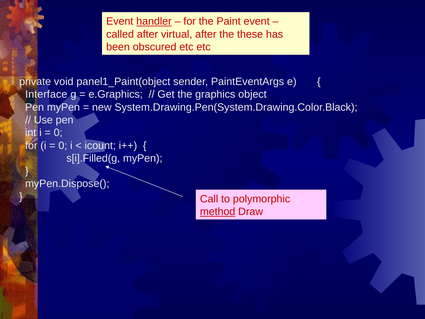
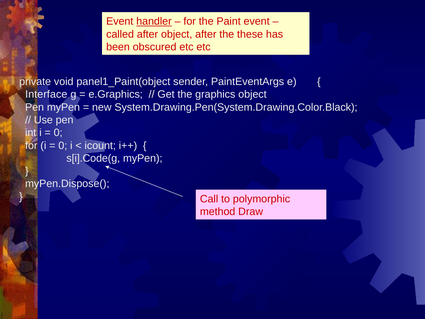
after virtual: virtual -> object (177, 34)
s[i].Filled(g: s[i].Filled(g -> s[i].Code(g (93, 158)
method underline: present -> none (218, 212)
